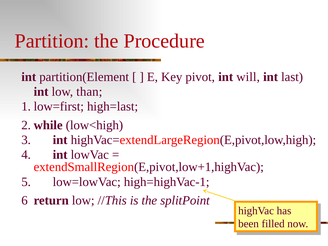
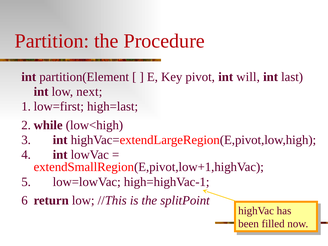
than: than -> next (89, 92)
